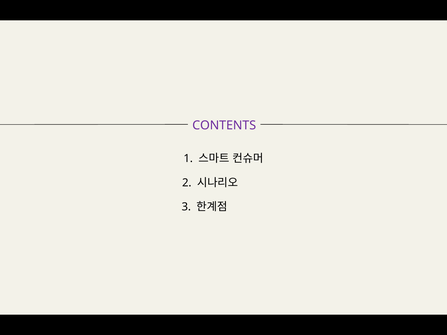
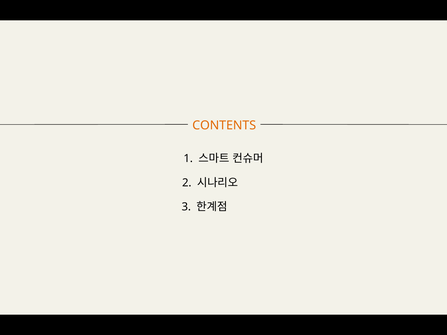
CONTENTS colour: purple -> orange (224, 125)
